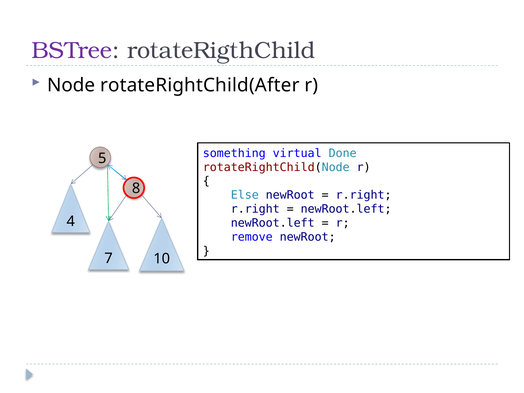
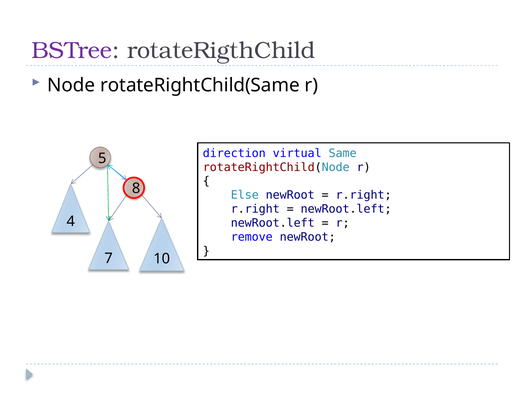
rotateRightChild(After: rotateRightChild(After -> rotateRightChild(Same (200, 85)
something: something -> direction (234, 153)
Done: Done -> Same (343, 153)
